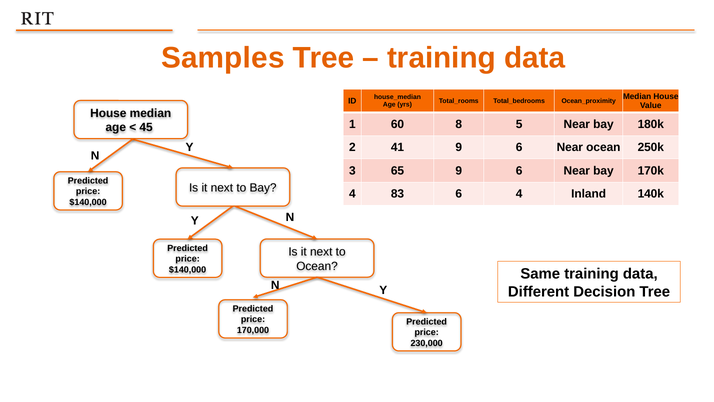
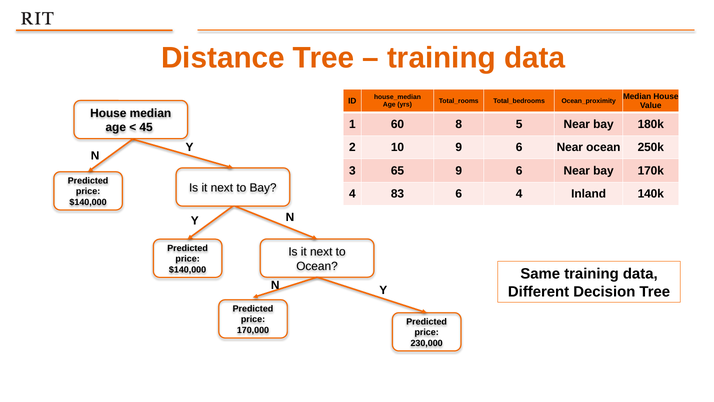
Samples: Samples -> Distance (223, 58)
41: 41 -> 10 (397, 147)
